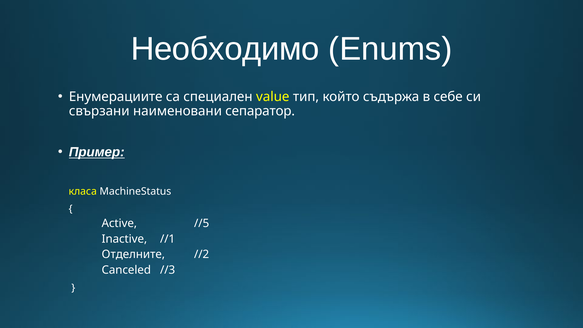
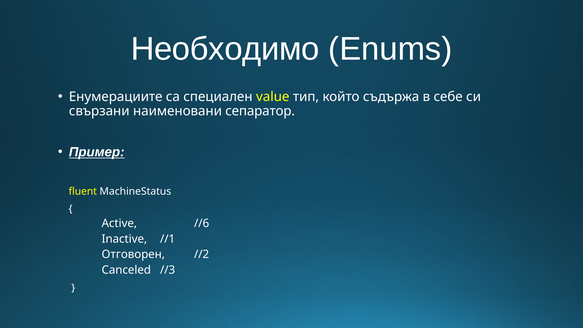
класа: класа -> fluent (83, 191)
//5: //5 -> //6 (202, 223)
Отделните: Отделните -> Отговорен (133, 254)
